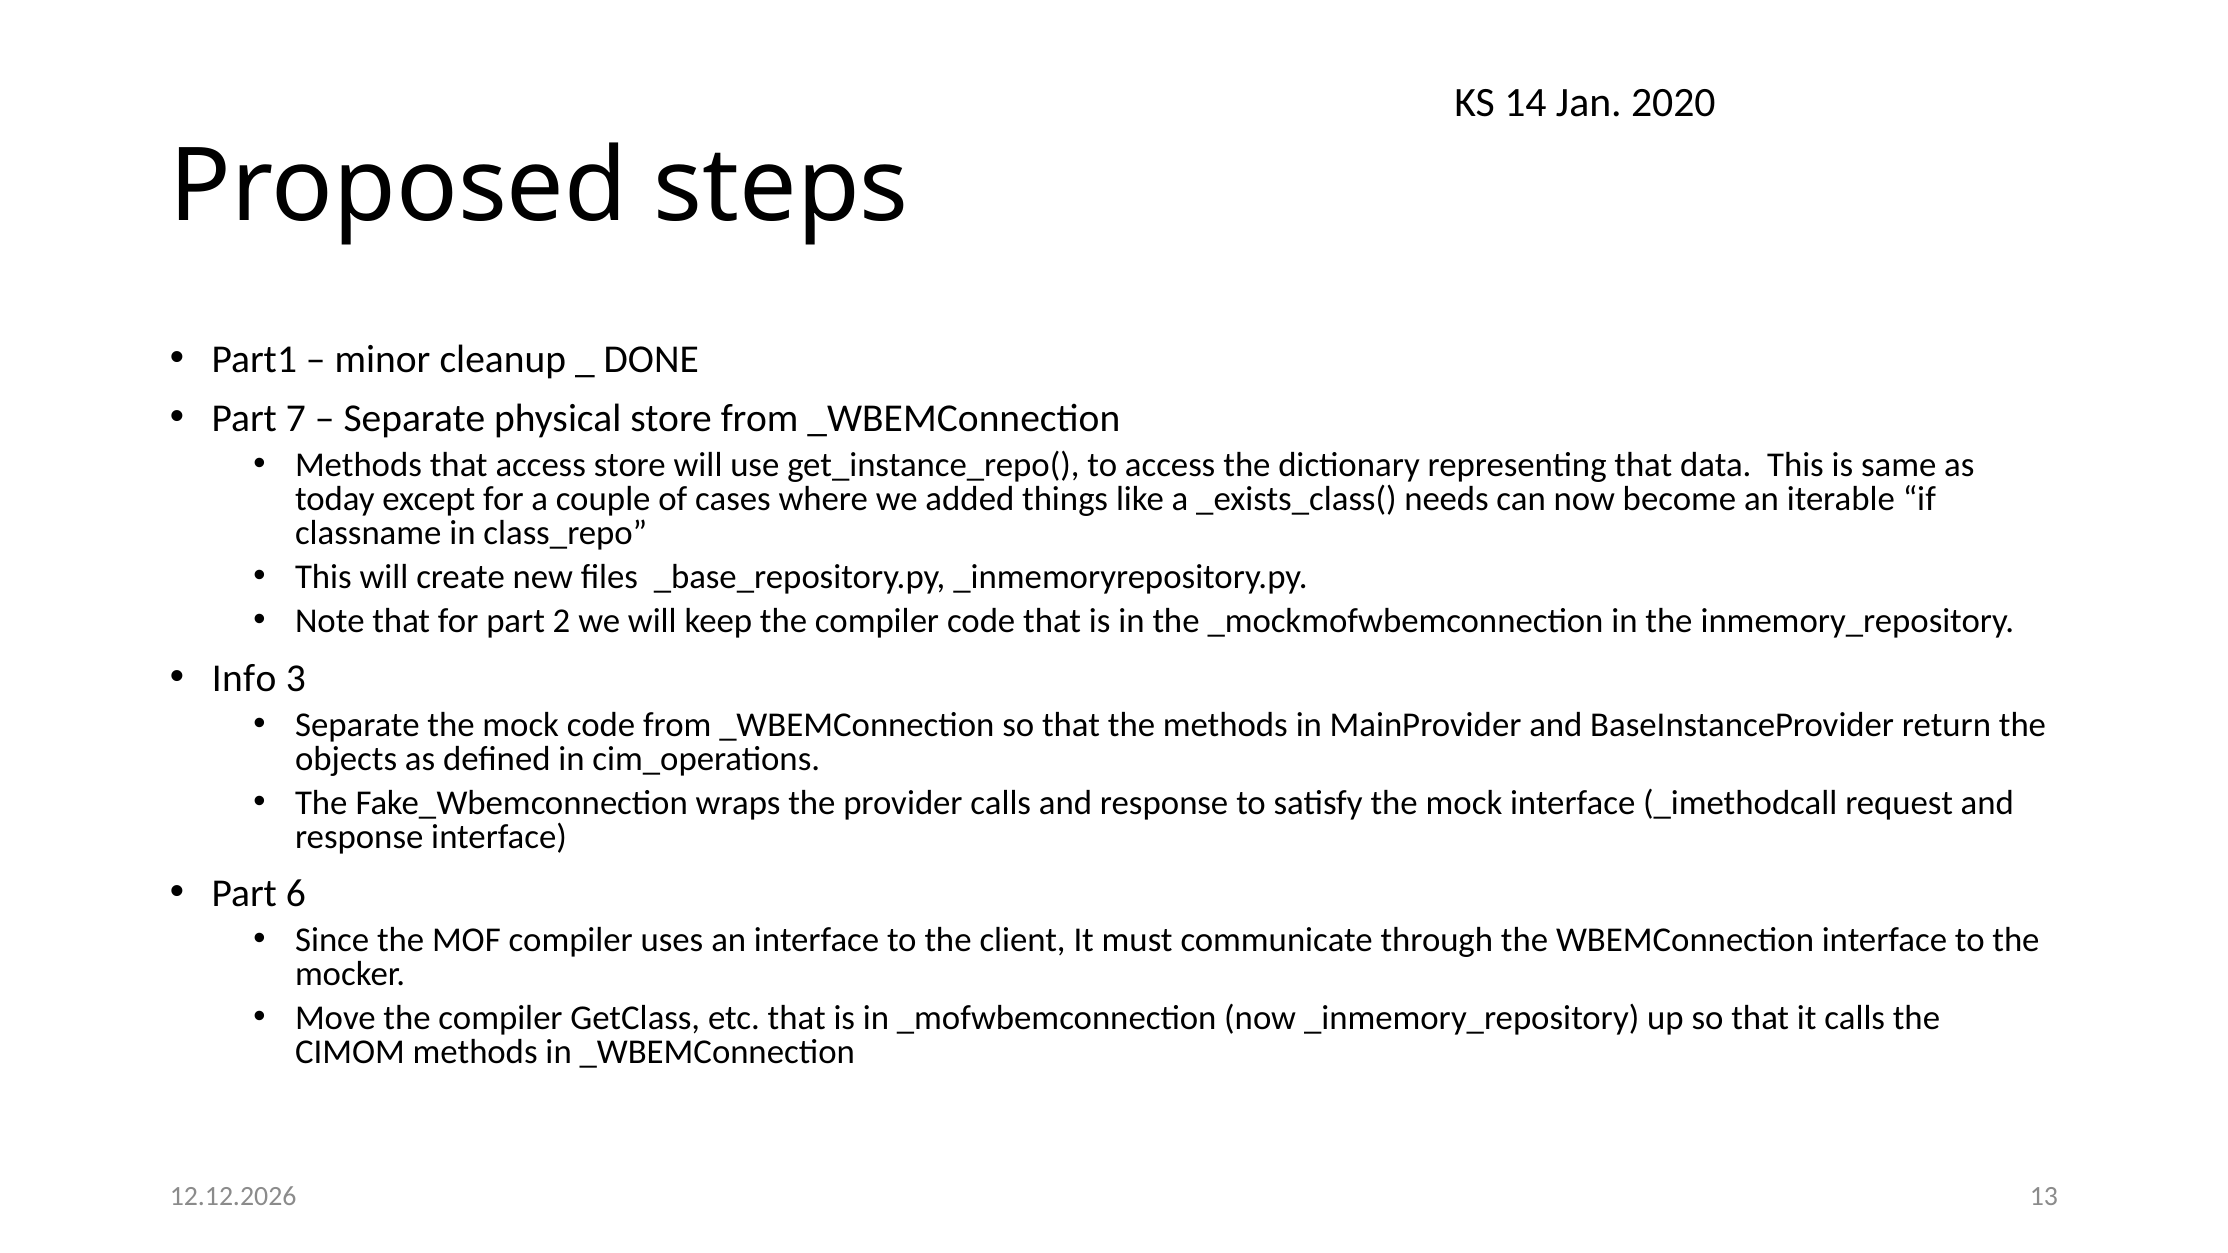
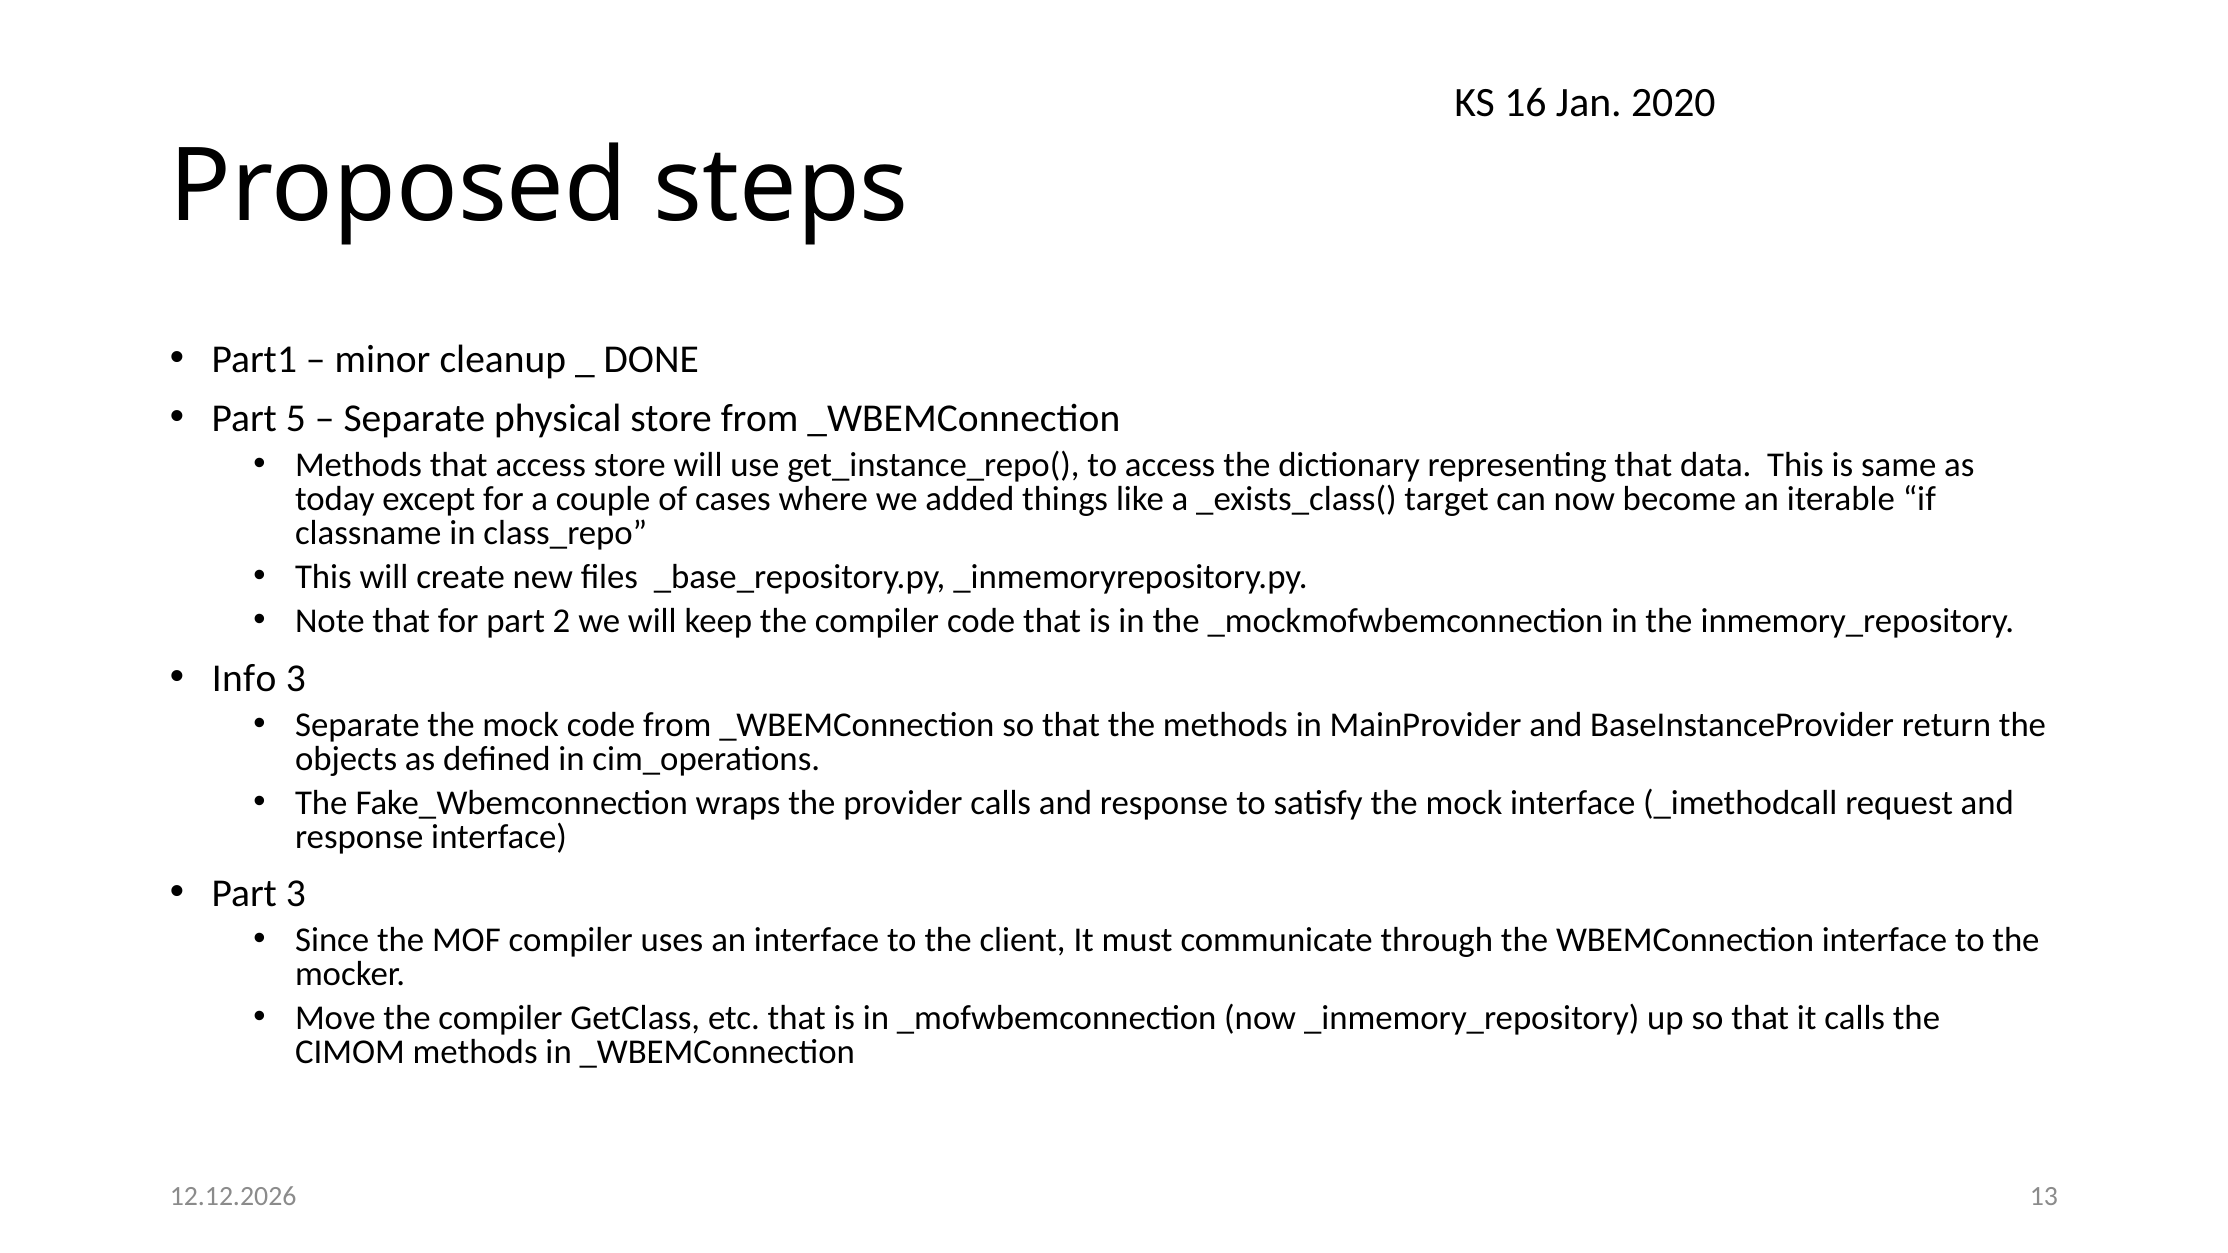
14: 14 -> 16 (1525, 103)
7: 7 -> 5 (296, 419)
needs: needs -> target (1447, 499)
Part 6: 6 -> 3 (296, 894)
